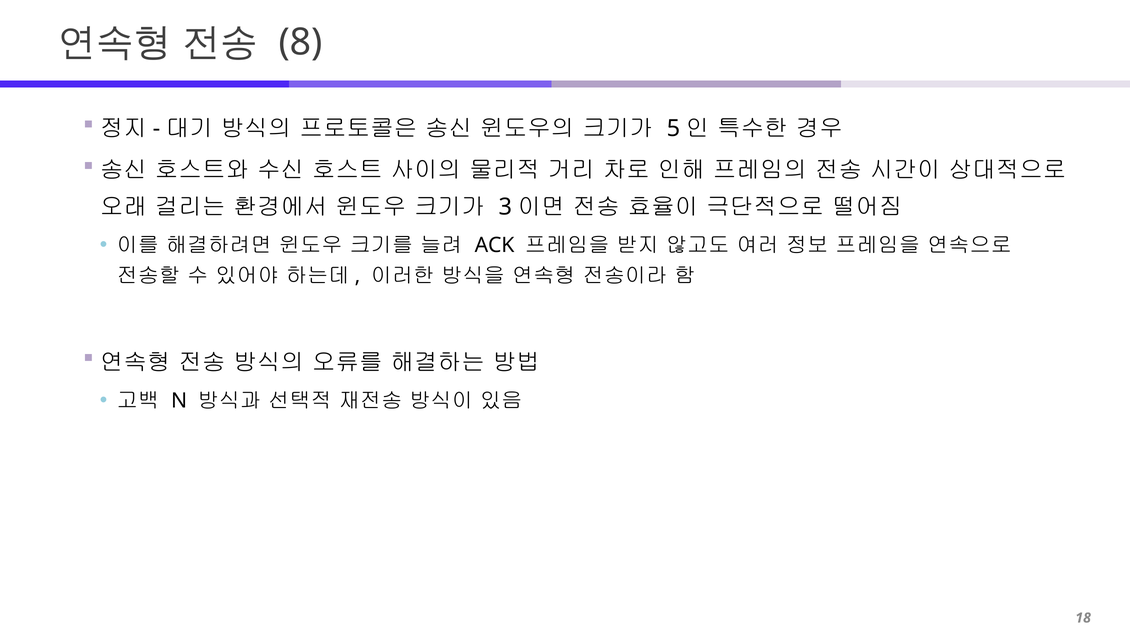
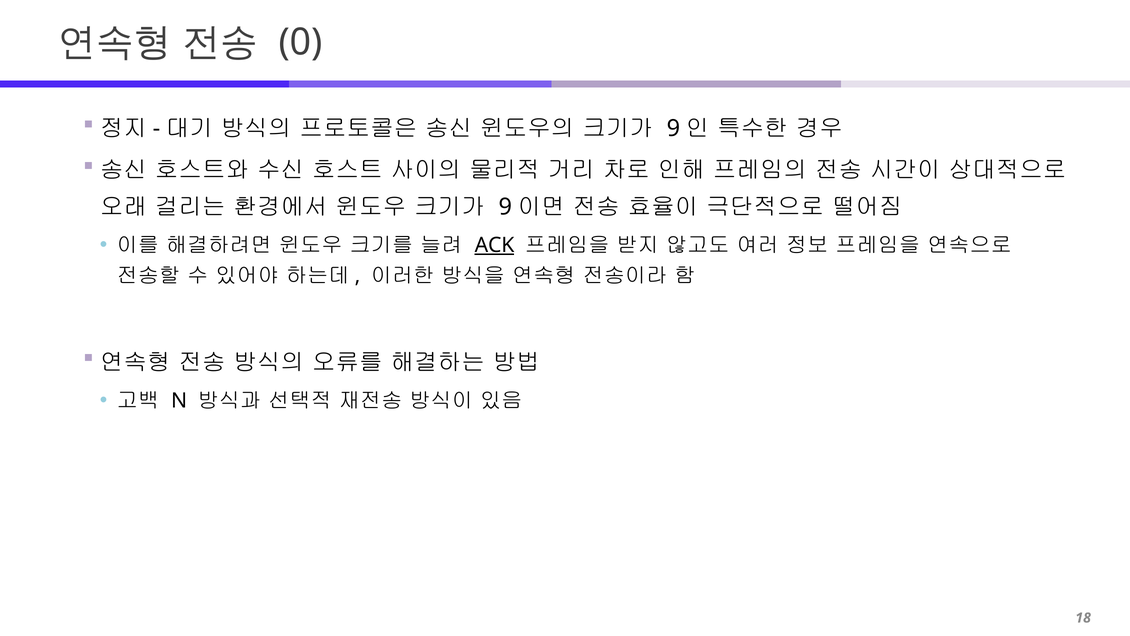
8: 8 -> 0 (301, 42)
5: 5 -> 9 (673, 128)
3: 3 -> 9 (505, 207)
ACK underline: none -> present (495, 245)
